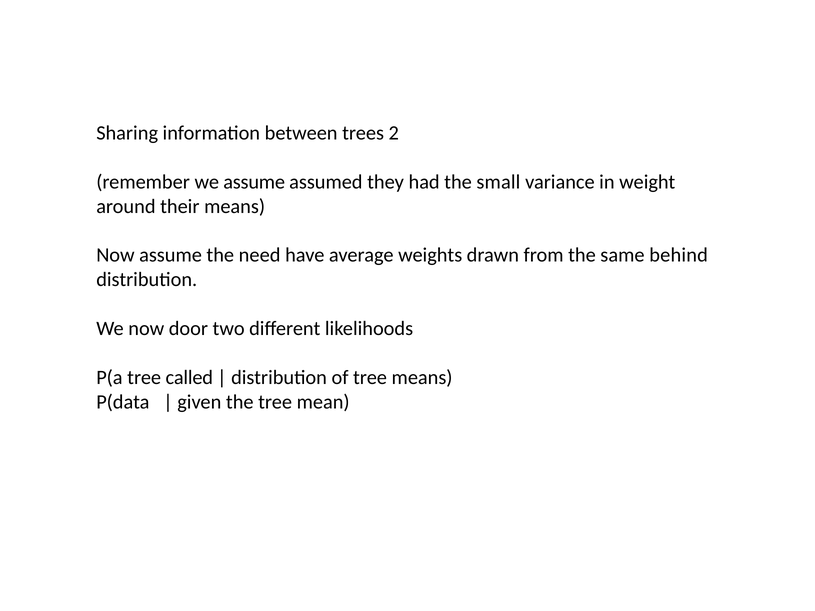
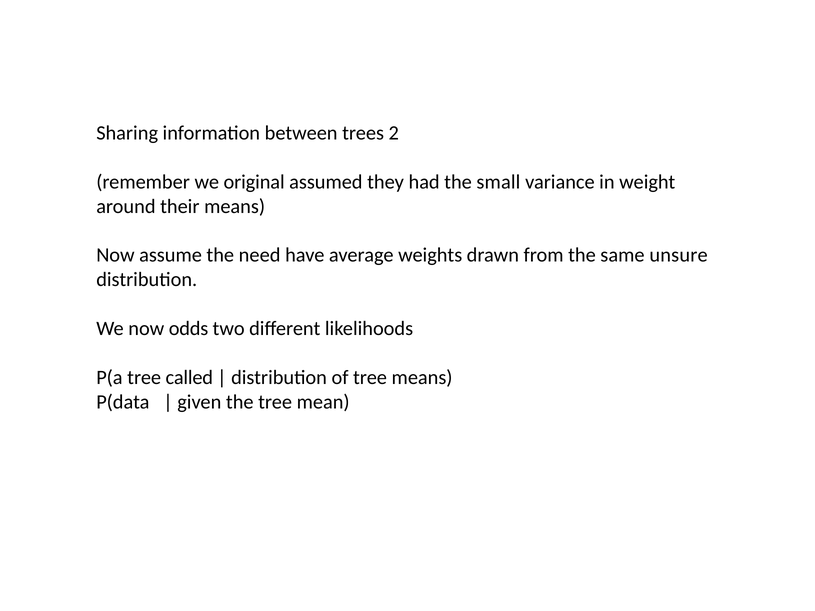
we assume: assume -> original (254, 182)
behind: behind -> unsure (679, 255)
door: door -> odds (189, 329)
